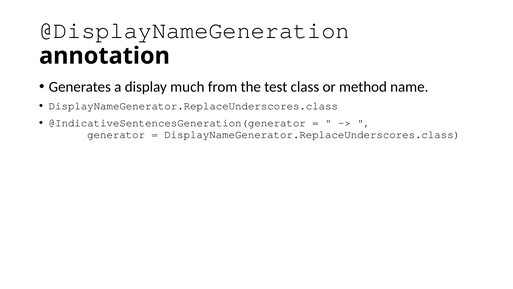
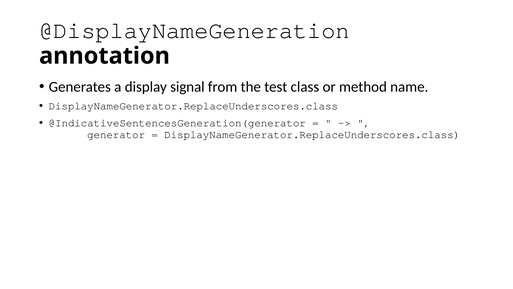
much: much -> signal (187, 87)
